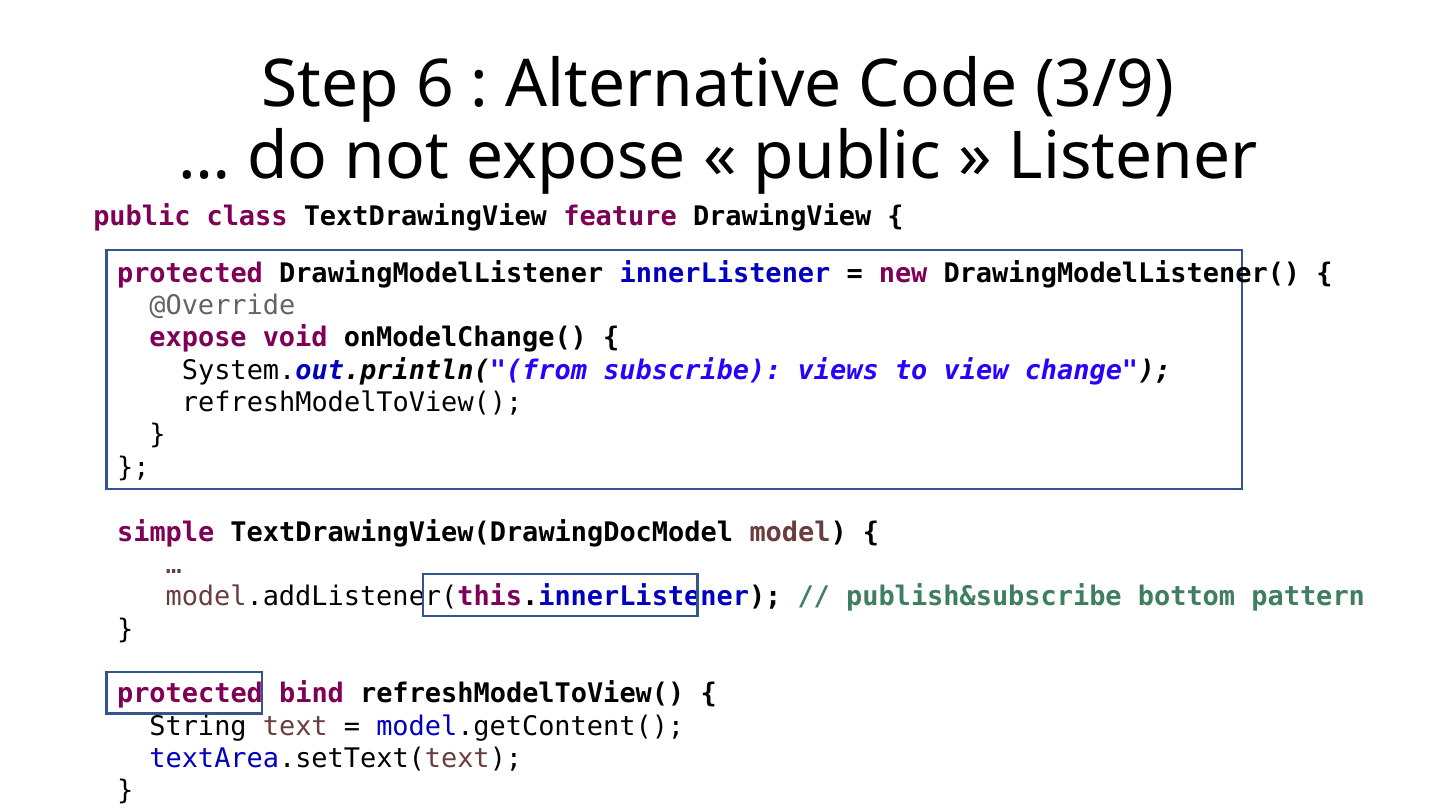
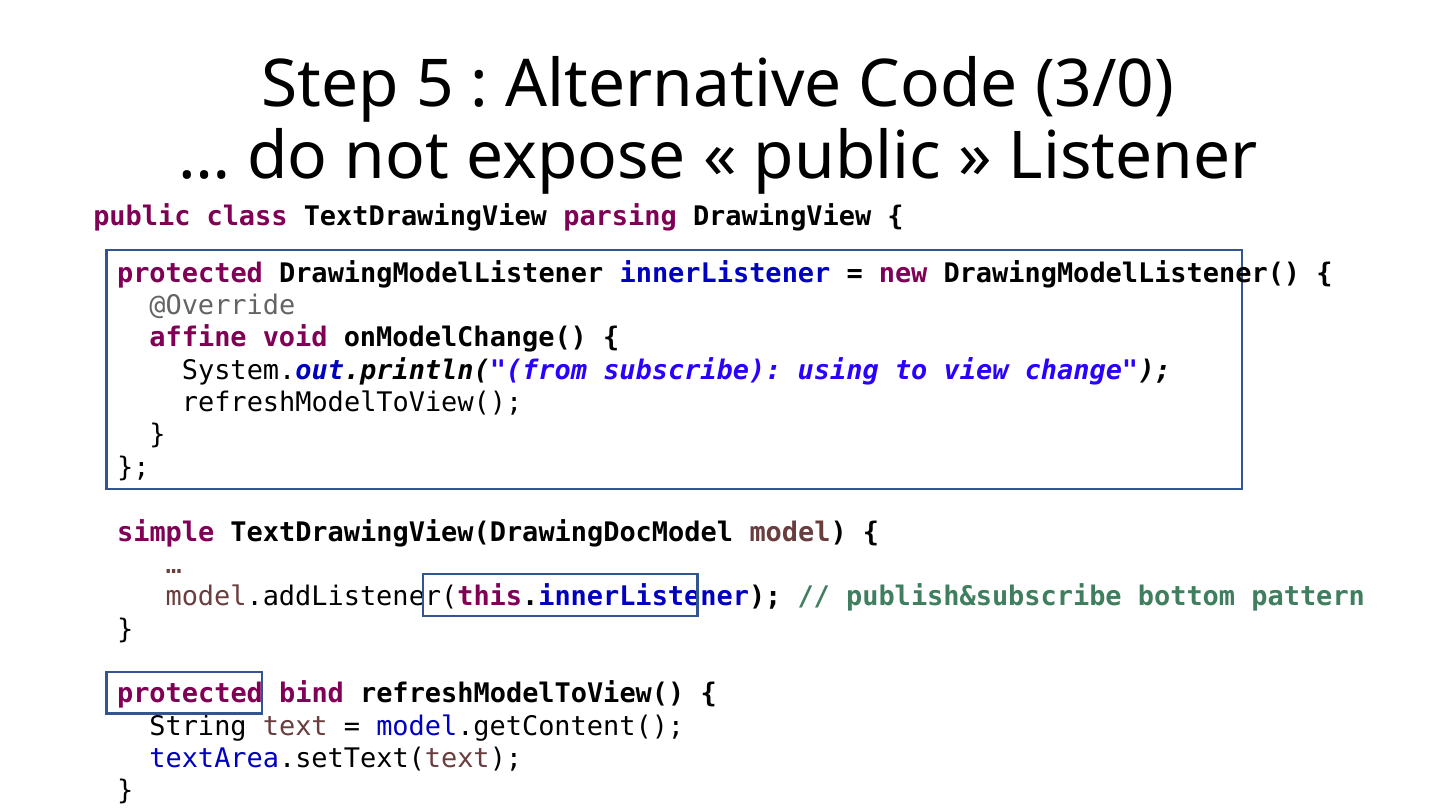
6: 6 -> 5 (435, 85)
3/9: 3/9 -> 3/0 (1105, 85)
feature: feature -> parsing (620, 216)
expose: expose -> affine (198, 338)
views: views -> using (838, 370)
